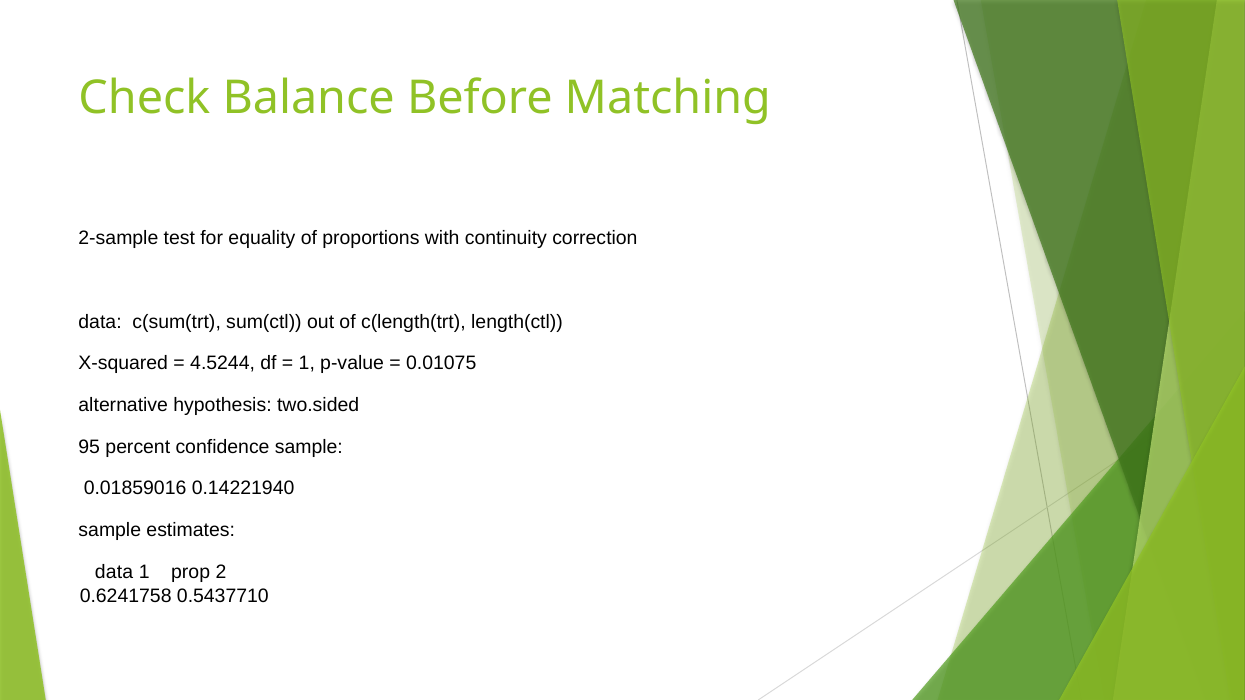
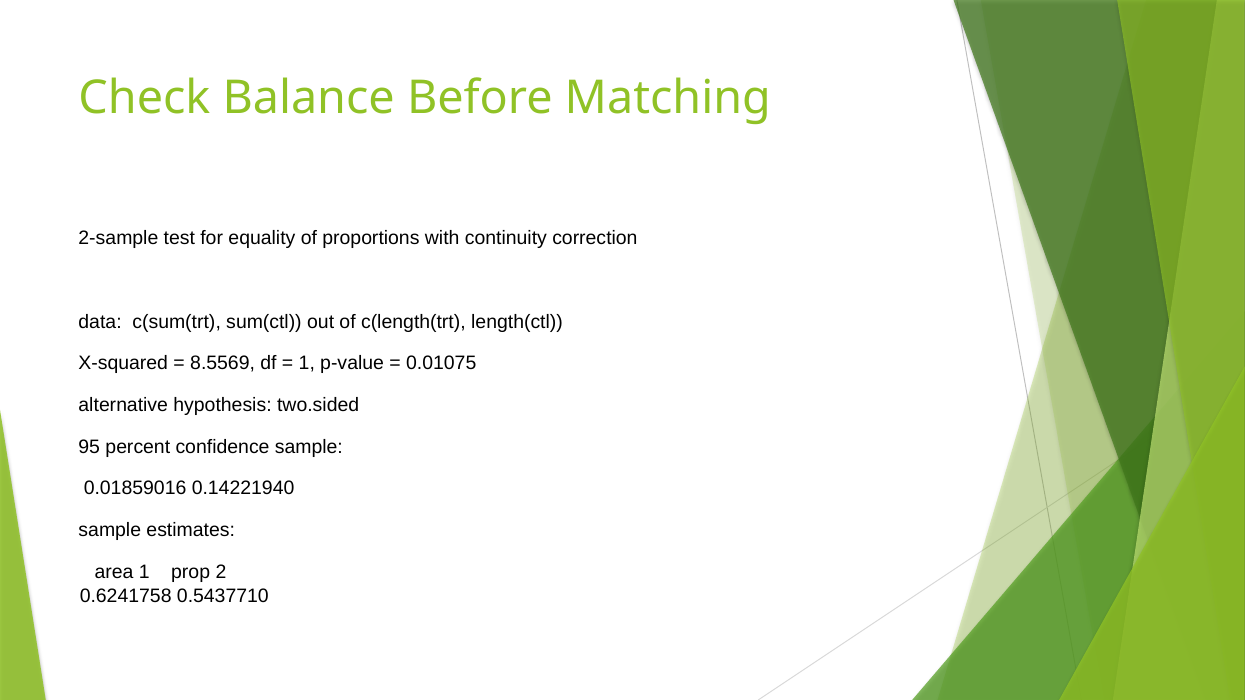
4.5244: 4.5244 -> 8.5569 (223, 364)
data: data -> area (114, 572)
